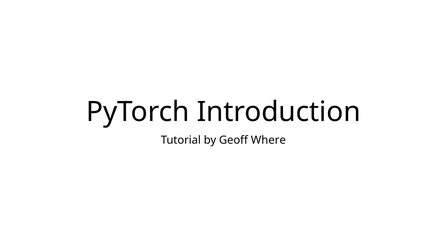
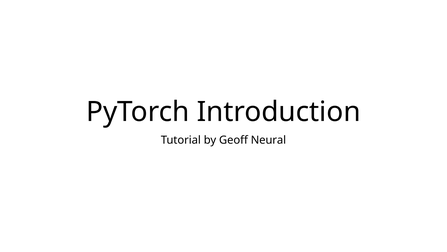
Where: Where -> Neural (268, 140)
